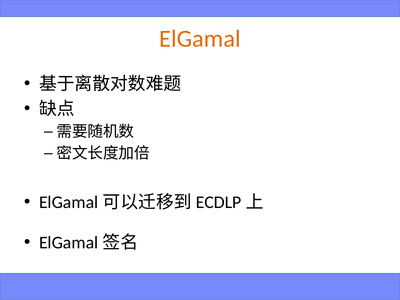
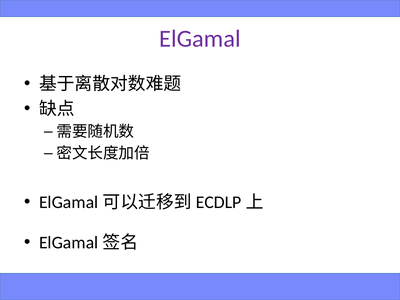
ElGamal colour: orange -> purple (200, 39)
